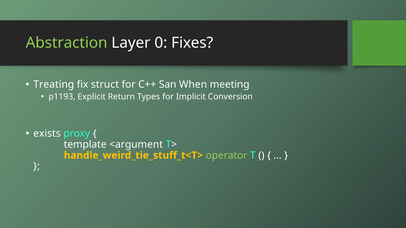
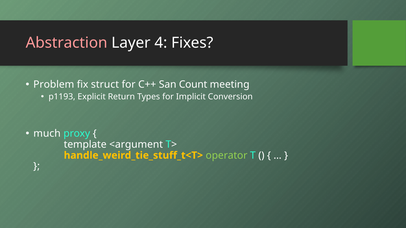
Abstraction colour: light green -> pink (67, 43)
0: 0 -> 4 (161, 43)
Treating: Treating -> Problem (54, 85)
When: When -> Count (193, 85)
exists: exists -> much (47, 134)
